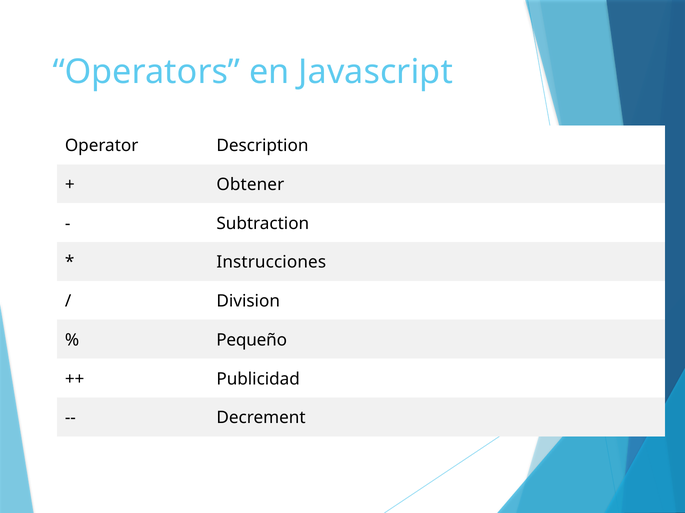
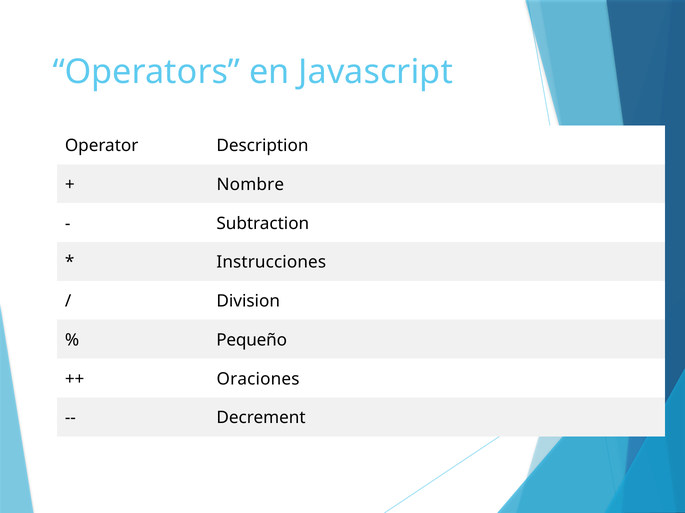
Obtener: Obtener -> Nombre (250, 185)
Publicidad: Publicidad -> Oraciones (258, 379)
